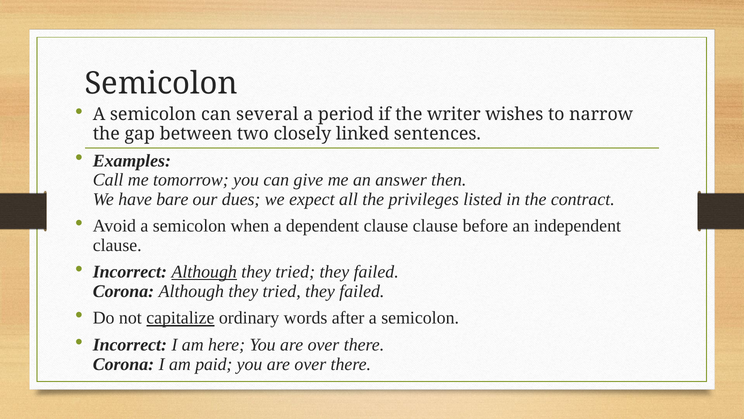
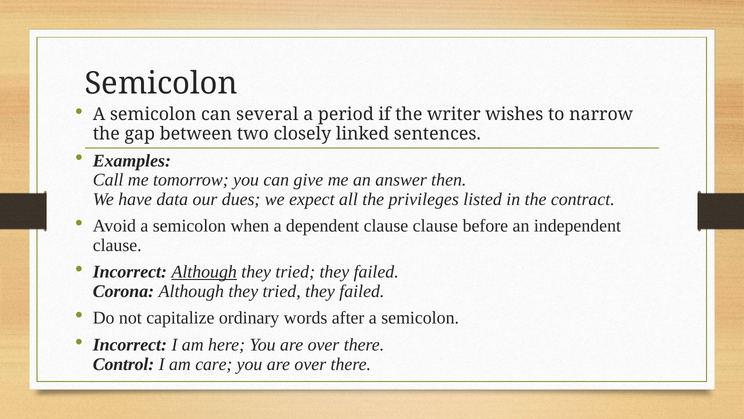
bare: bare -> data (172, 199)
capitalize underline: present -> none (180, 318)
Corona: Corona -> Control (124, 364)
paid: paid -> care (214, 364)
